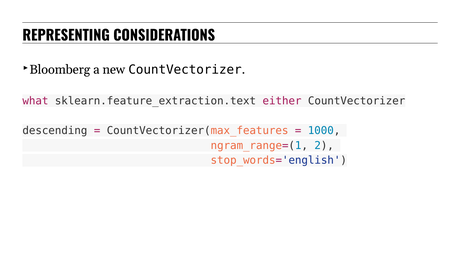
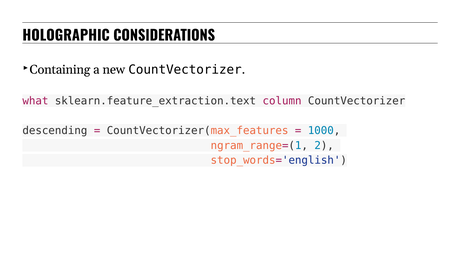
REPRESENTING: REPRESENTING -> HOLOGRAPHIC (66, 36)
Bloomberg: Bloomberg -> Containing (60, 70)
either: either -> column (282, 101)
